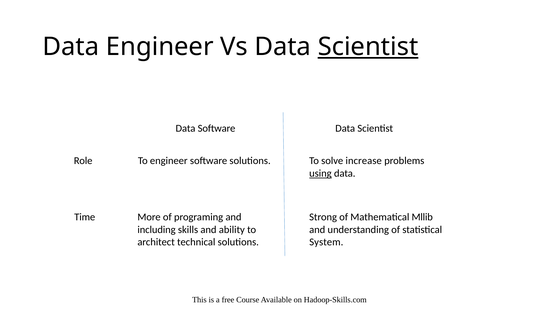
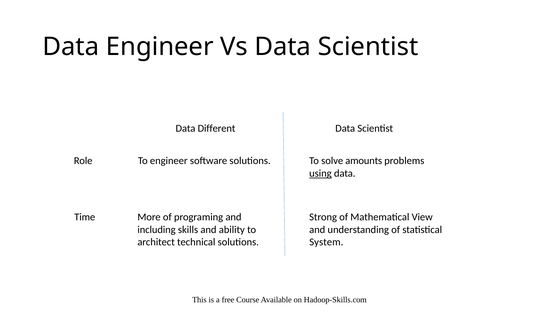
Scientist underline: present -> none (368, 47)
Data Software: Software -> Different (217, 128)
increase: increase -> amounts (364, 161)
Mllib: Mllib -> View (422, 217)
